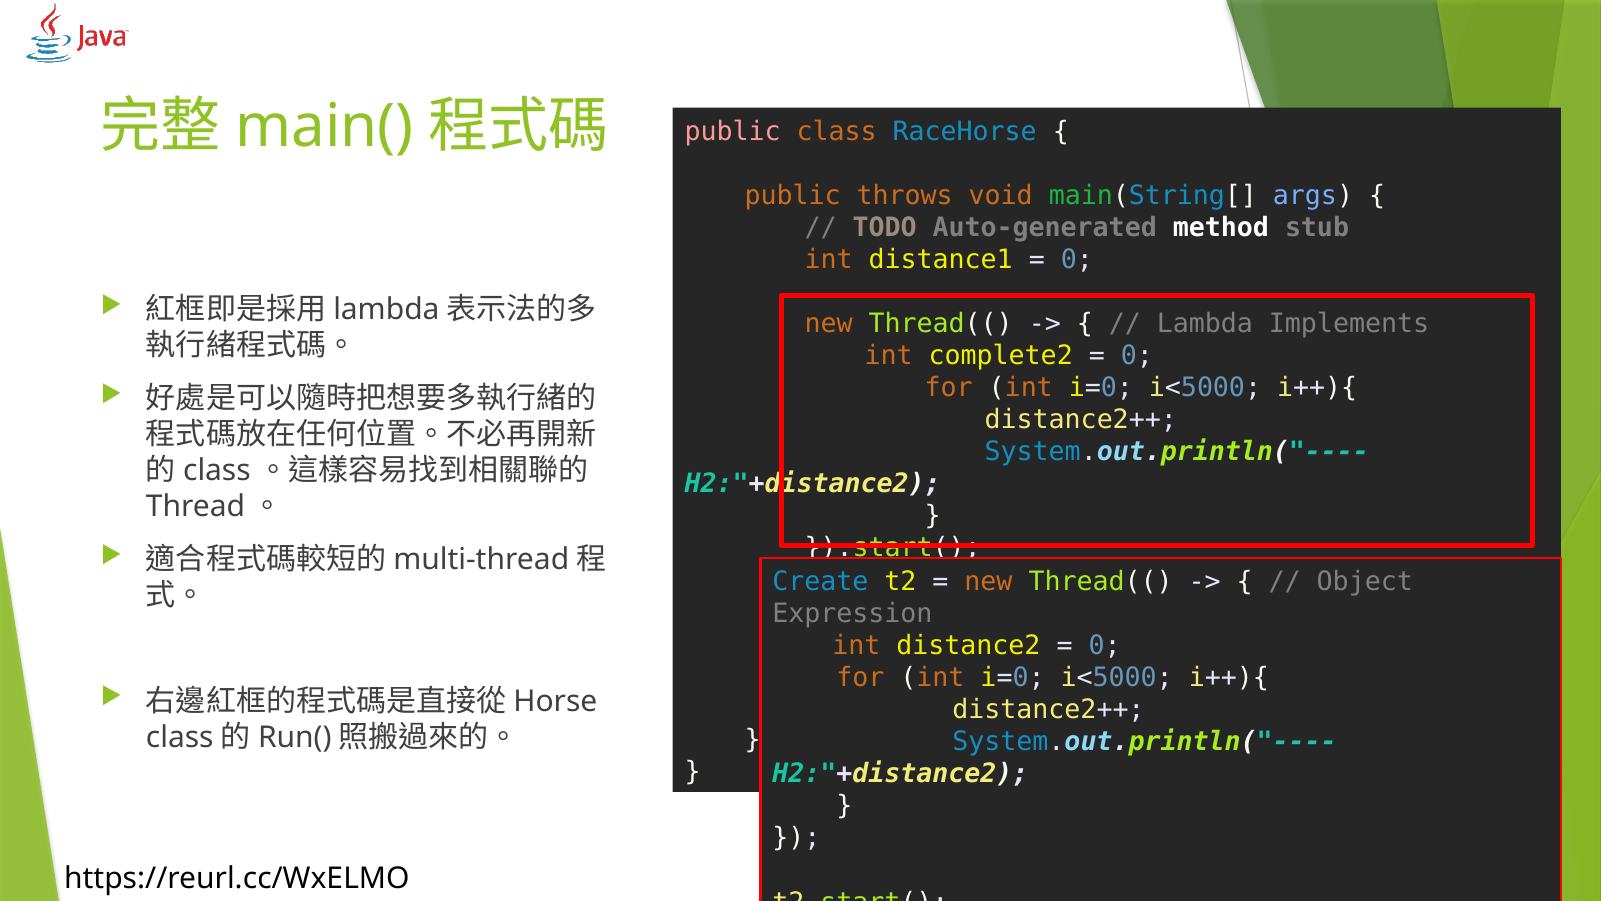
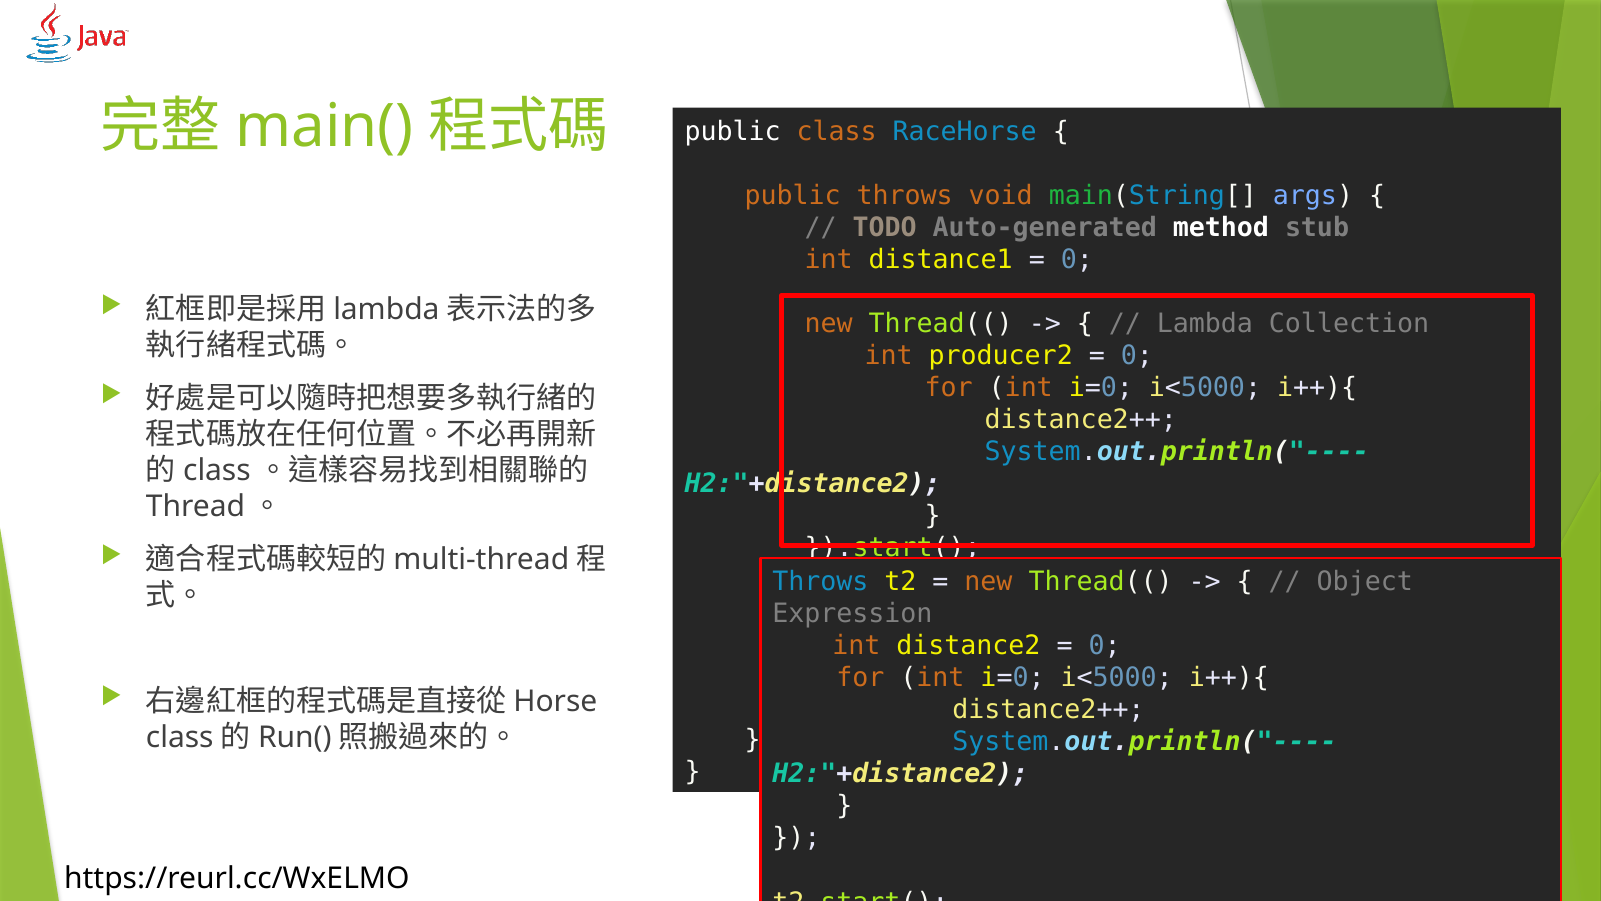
public colour: pink -> white (733, 131)
Implements: Implements -> Collection (1349, 323)
complete2: complete2 -> producer2 (1001, 355)
Create: Create -> Throws (820, 582)
